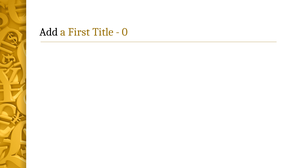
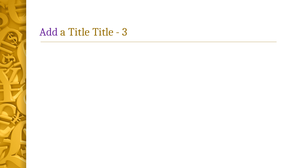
Add colour: black -> purple (49, 32)
a First: First -> Title (79, 32)
0: 0 -> 3 (125, 32)
